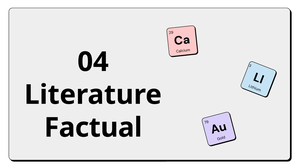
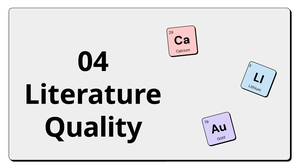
Factual: Factual -> Quality (93, 128)
